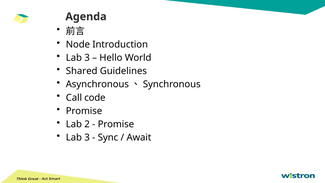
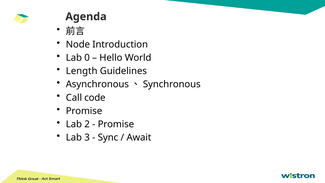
3: 3 -> 0 (87, 58)
Shared: Shared -> Length (82, 71)
